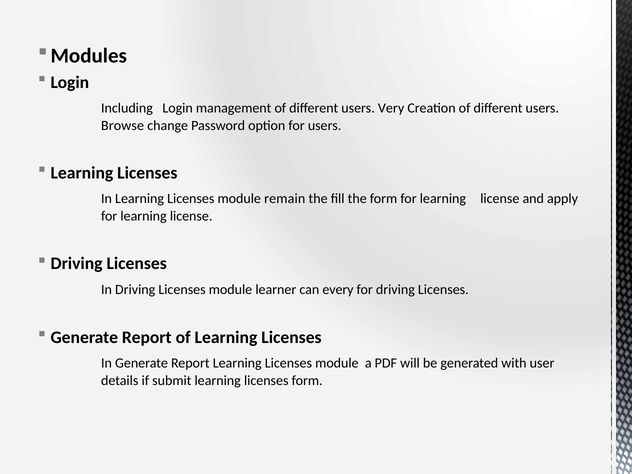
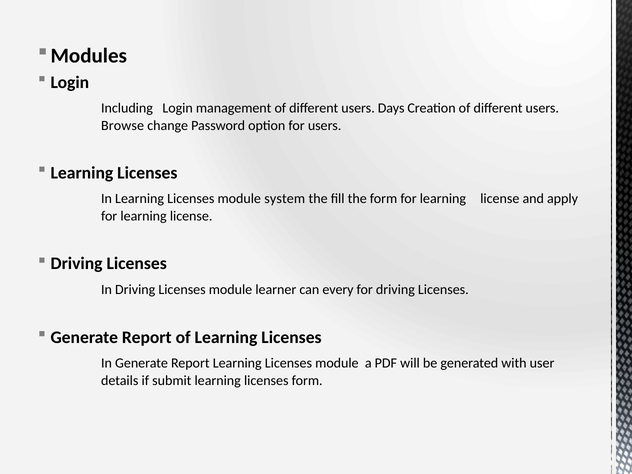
Very: Very -> Days (391, 108)
remain: remain -> system (285, 199)
